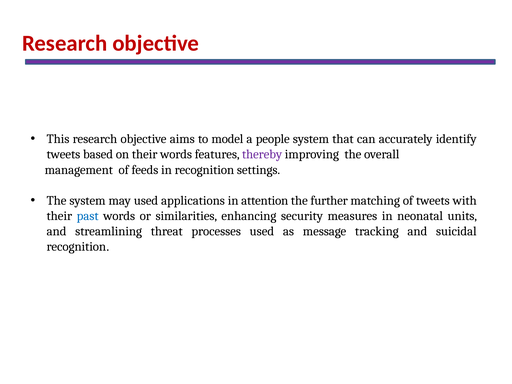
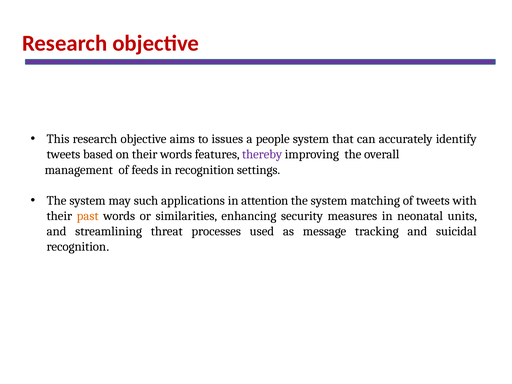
model: model -> issues (227, 139)
may used: used -> such (146, 201)
further: further -> system (329, 201)
past colour: blue -> orange (88, 216)
